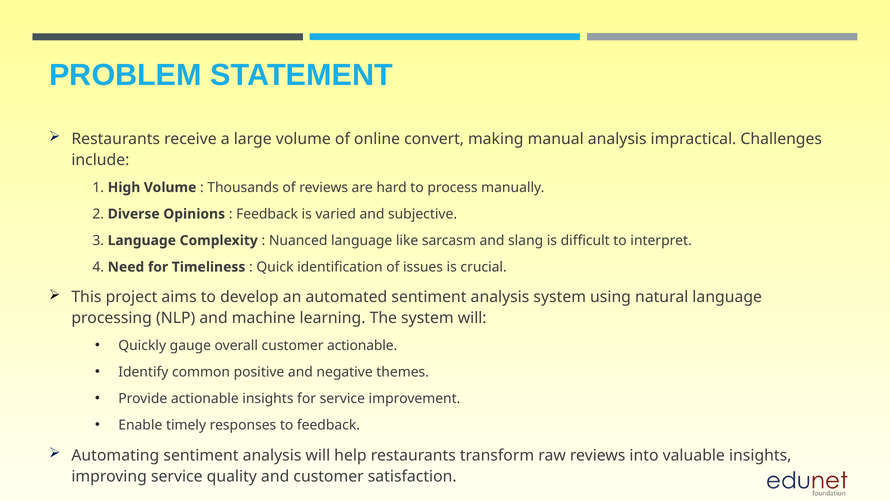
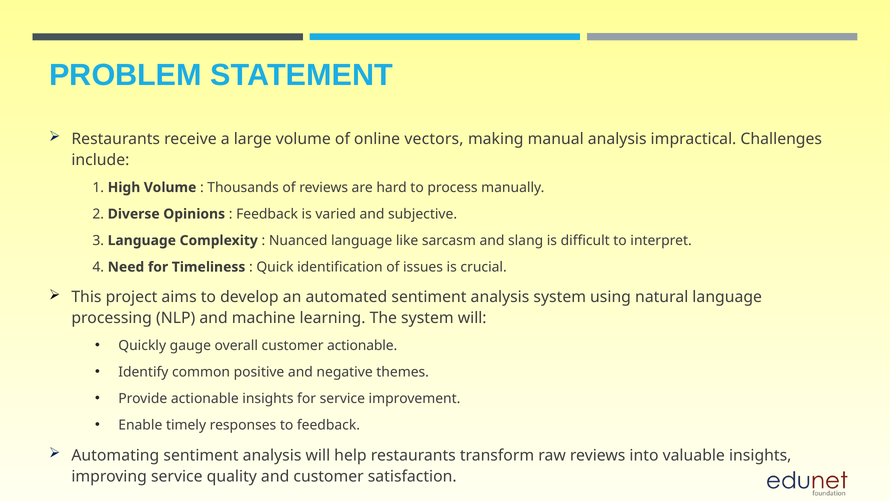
convert: convert -> vectors (434, 139)
